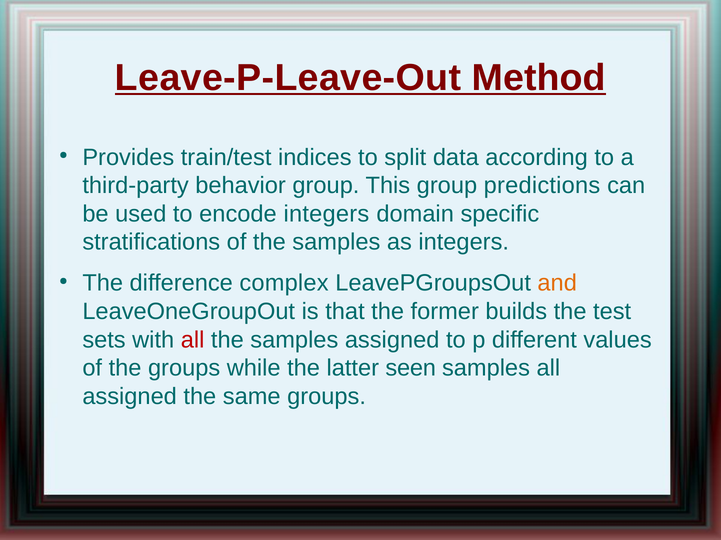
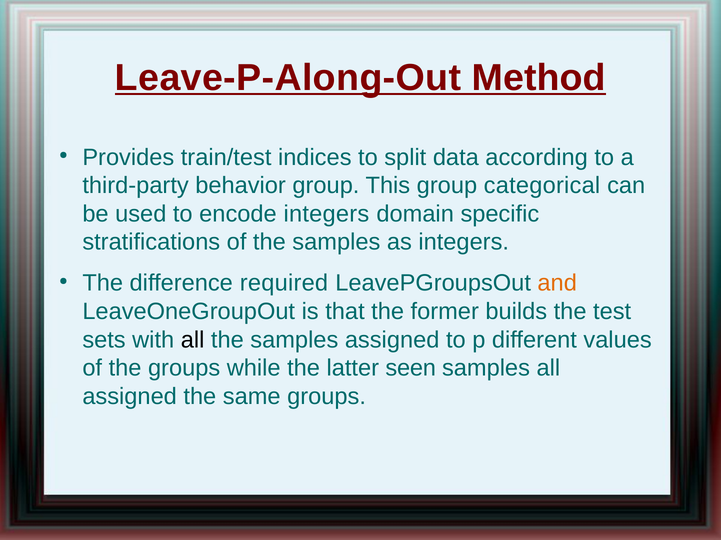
Leave-P-Leave-Out: Leave-P-Leave-Out -> Leave-P-Along-Out (288, 78)
predictions: predictions -> categorical (542, 186)
complex: complex -> required (284, 284)
all colour: red -> black (193, 340)
